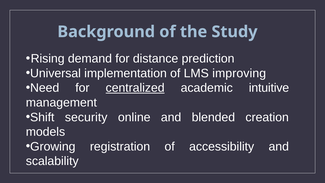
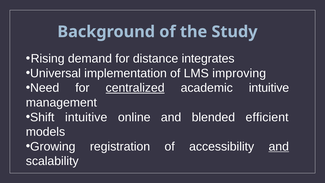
prediction: prediction -> integrates (208, 59)
Shift security: security -> intuitive (86, 117)
creation: creation -> efficient (267, 117)
and underline: none -> present (279, 146)
